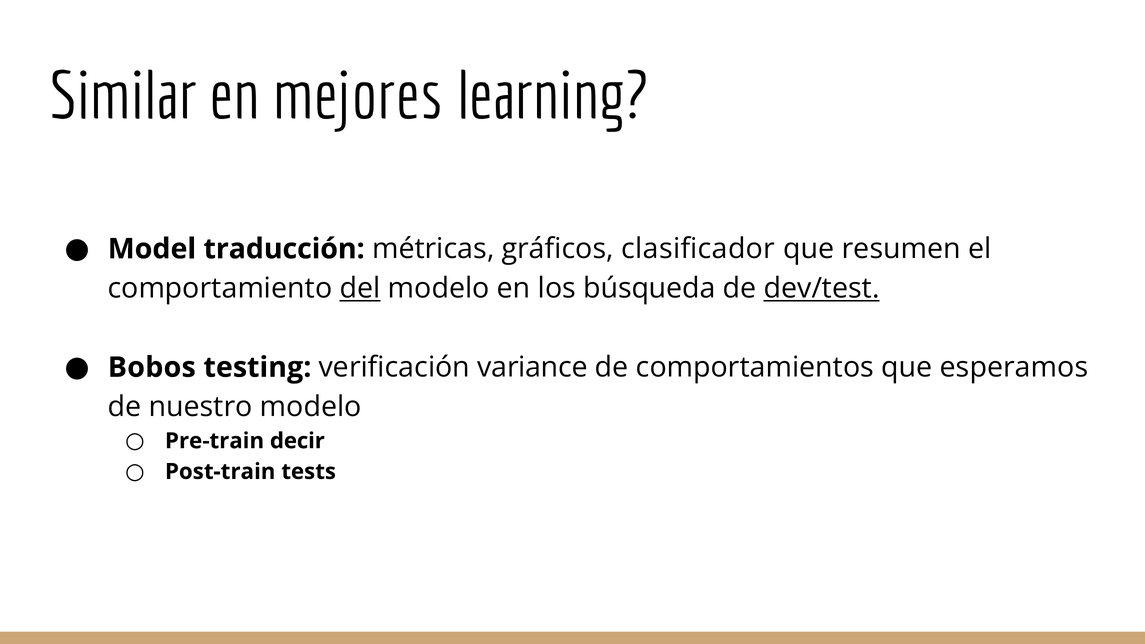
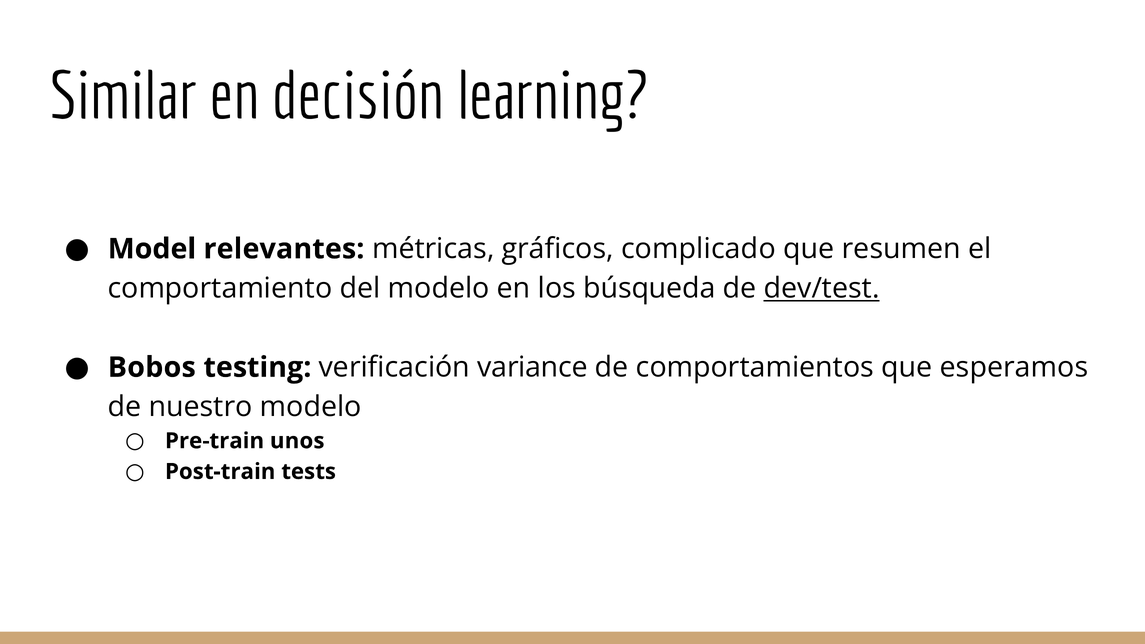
mejores: mejores -> decisión (358, 97)
traducción: traducción -> relevantes (284, 249)
clasificador: clasificador -> complicado (698, 249)
del underline: present -> none (360, 288)
decir: decir -> unos (297, 441)
